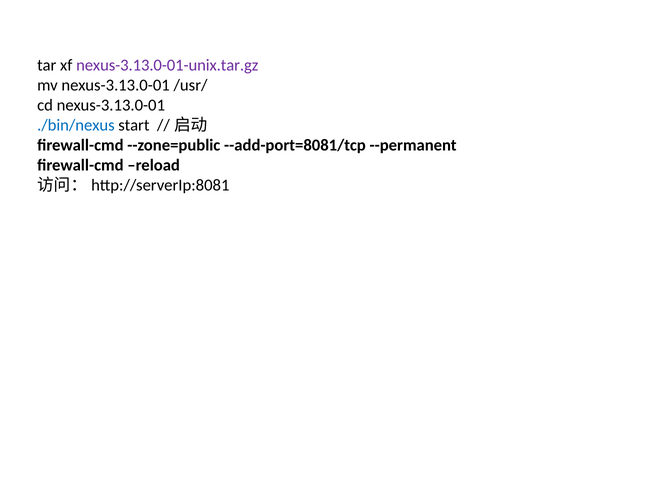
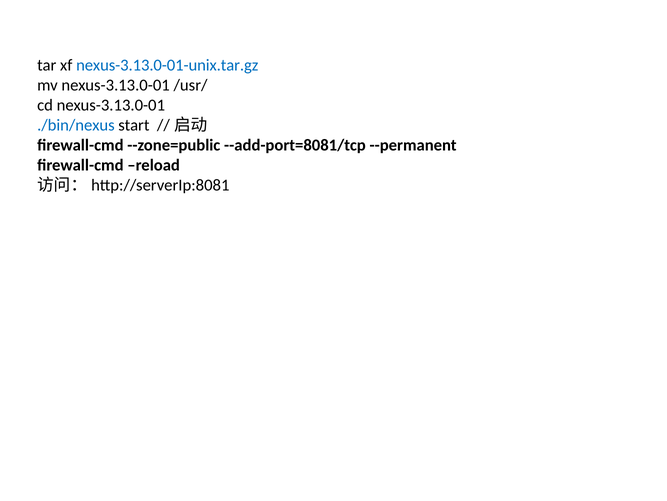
nexus-3.13.0-01-unix.tar.gz colour: purple -> blue (167, 65)
